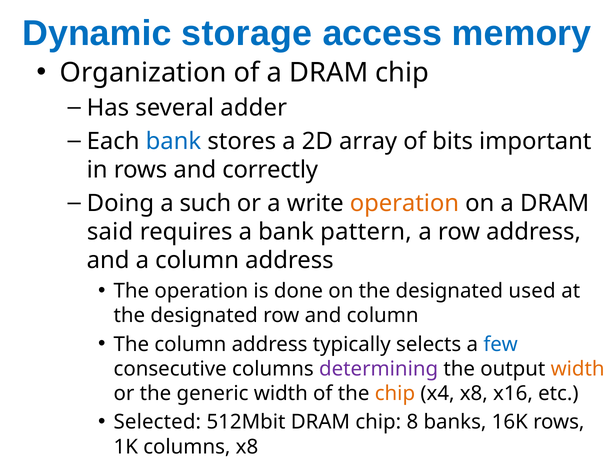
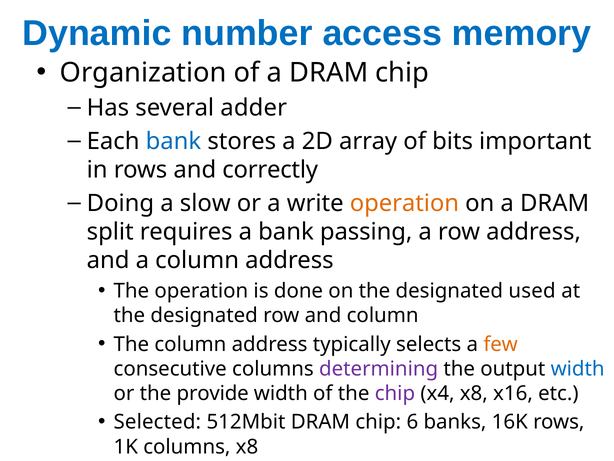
storage: storage -> number (247, 33)
such: such -> slow (205, 203)
said: said -> split (110, 232)
pattern: pattern -> passing (366, 232)
few colour: blue -> orange (501, 344)
width colour: orange -> blue (578, 369)
generic: generic -> provide (213, 393)
chip colour: orange -> purple (395, 393)
8: 8 -> 6 (412, 422)
